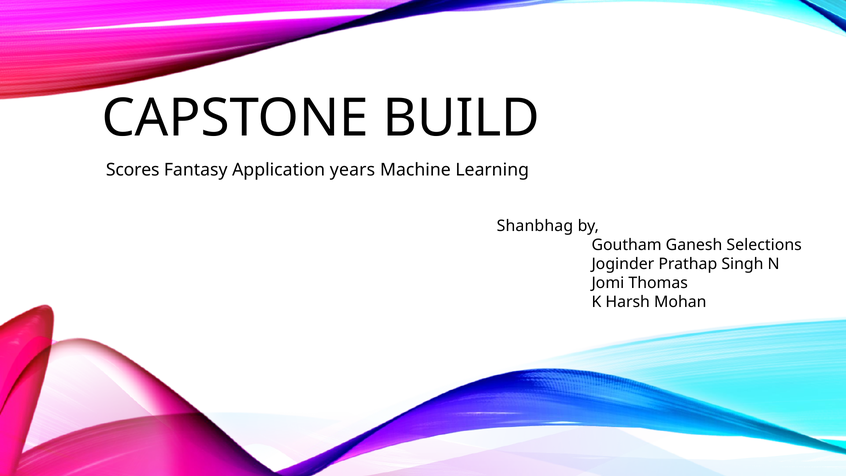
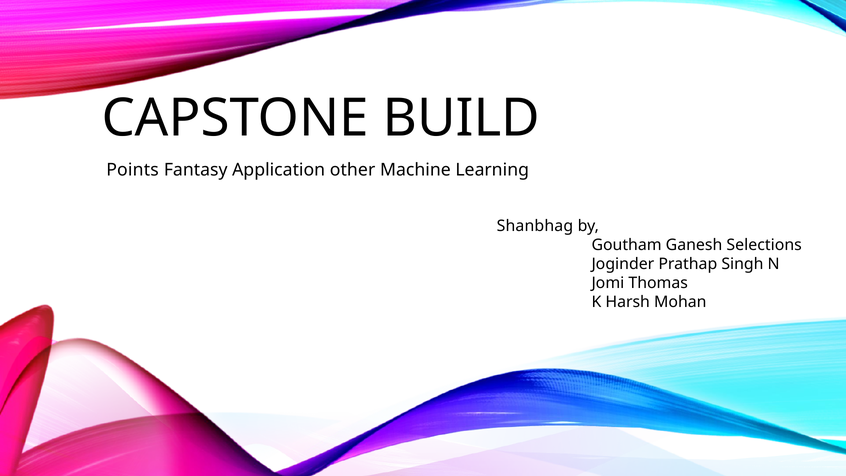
Scores: Scores -> Points (133, 170)
years: years -> other (353, 170)
